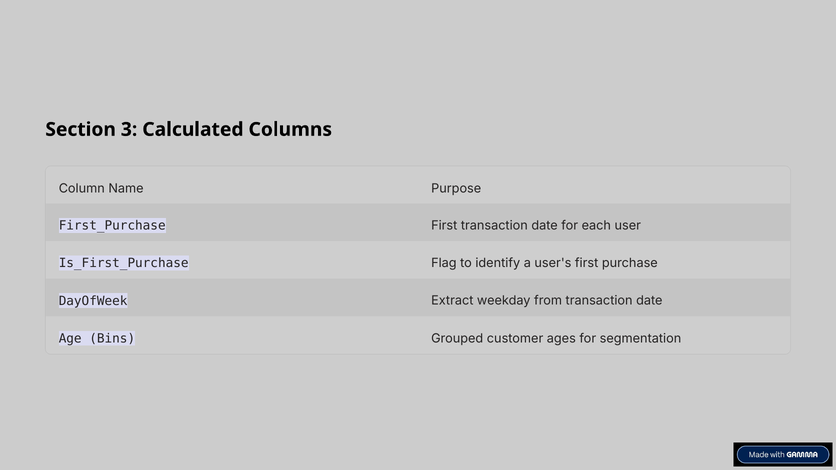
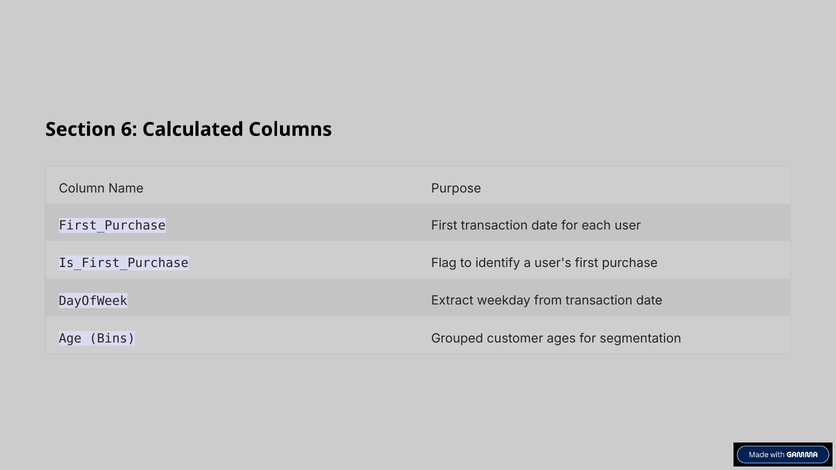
3: 3 -> 6 (129, 130)
